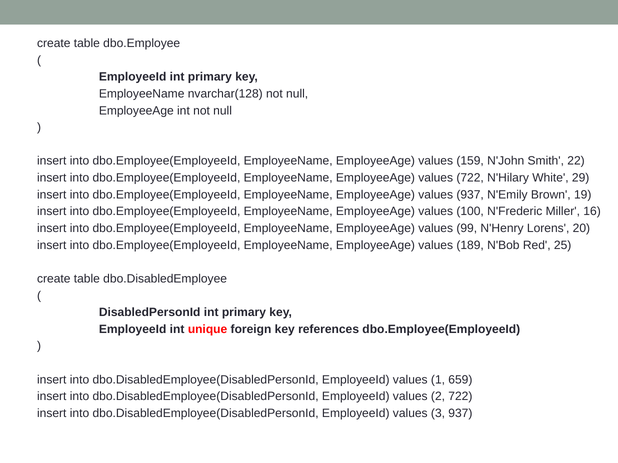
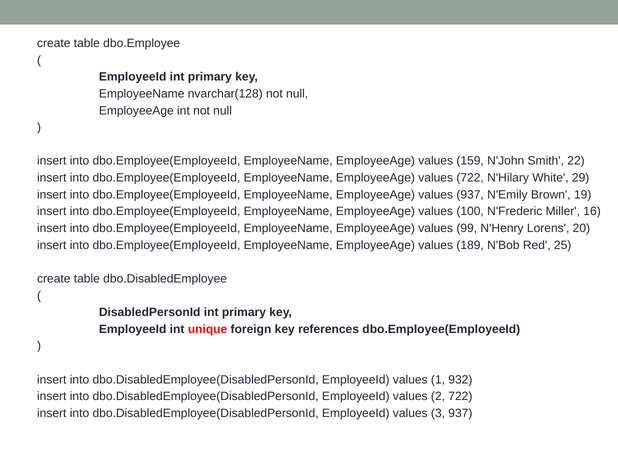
659: 659 -> 932 (460, 380)
